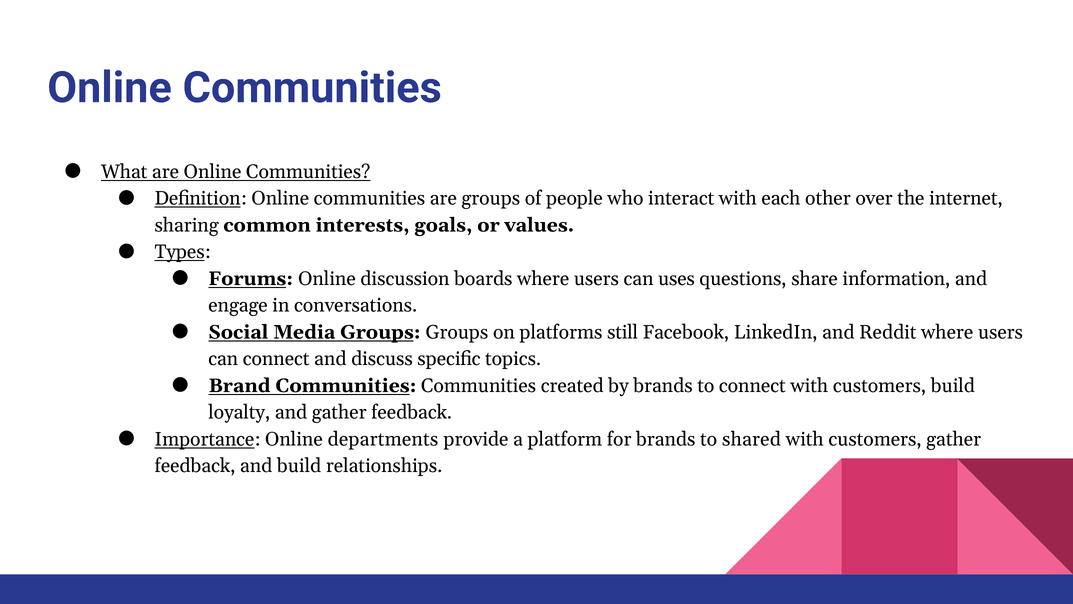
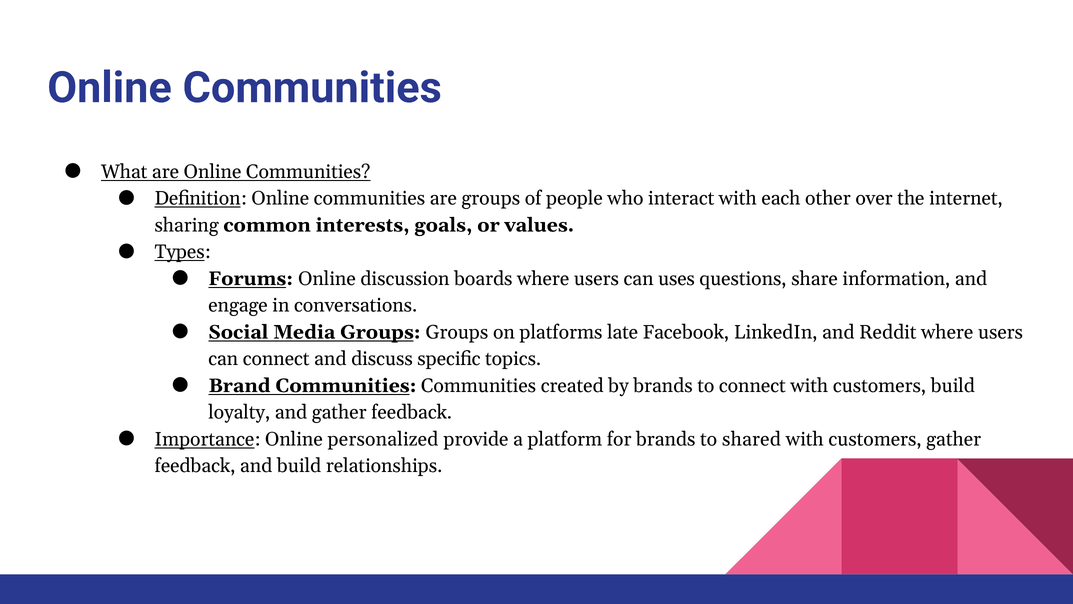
still: still -> late (623, 332)
departments: departments -> personalized (383, 439)
